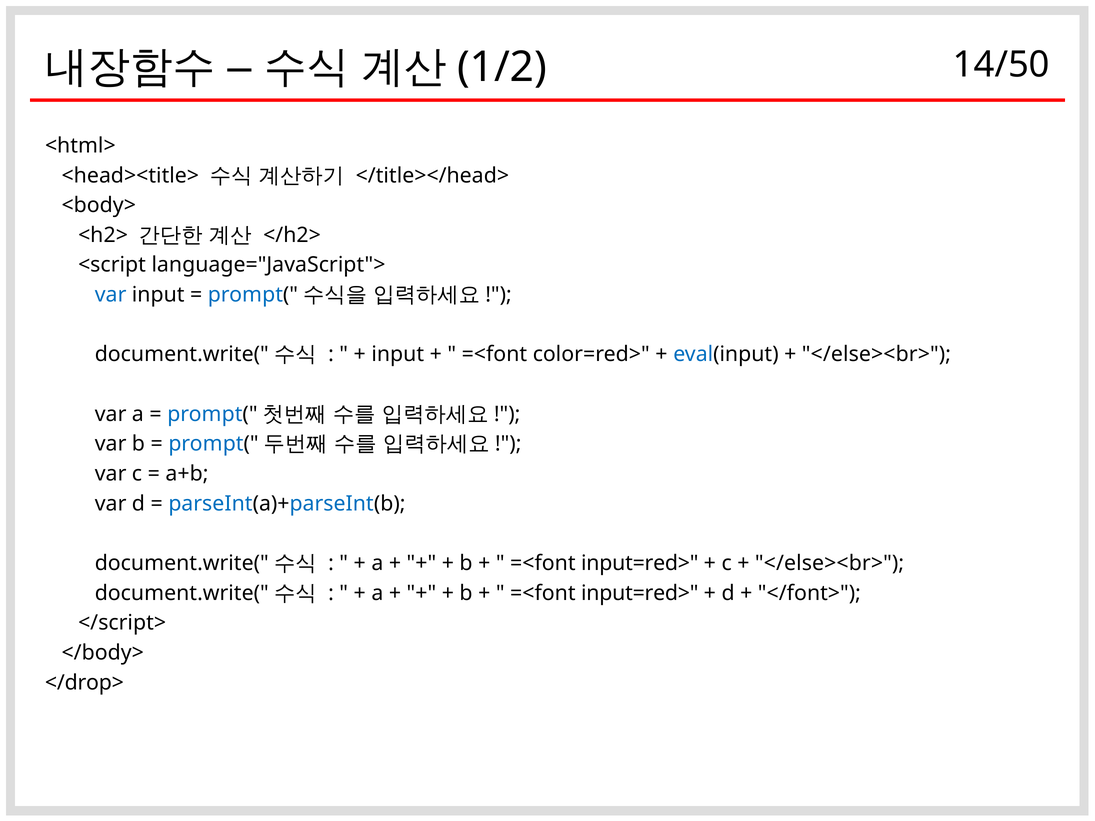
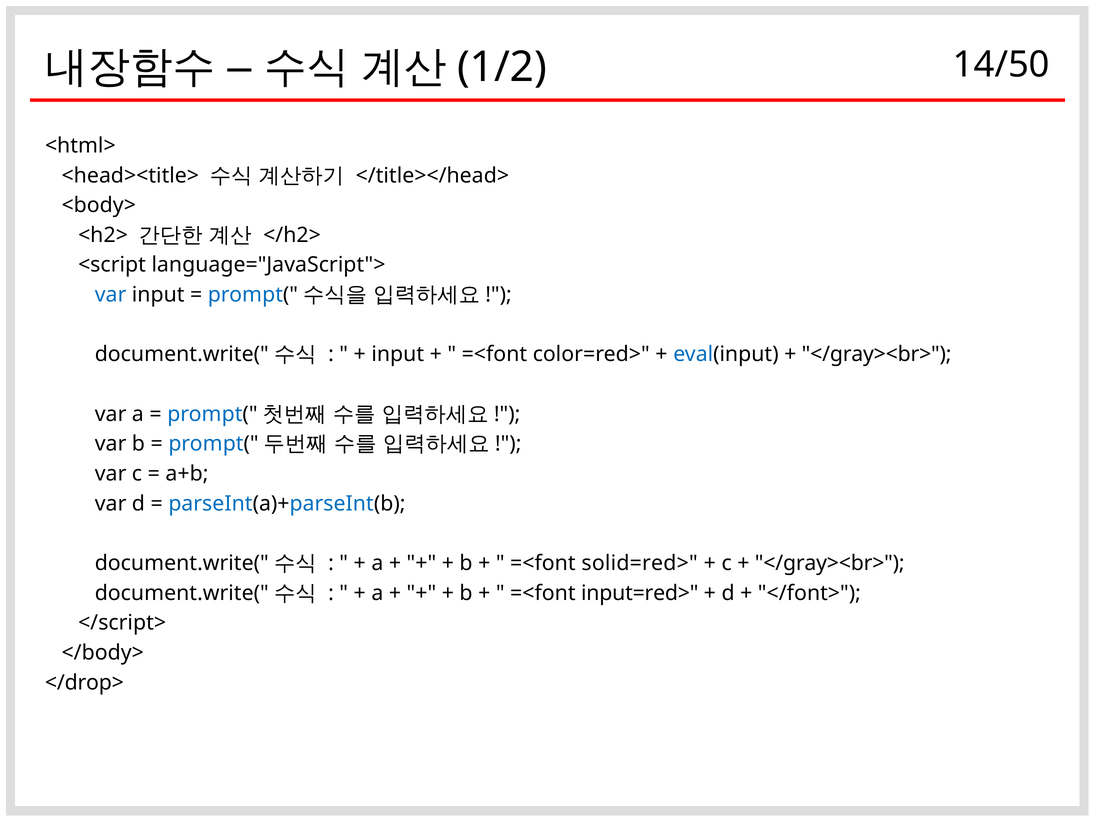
</else><br>: </else><br> -> </gray><br> (877, 355)
input=red>: input=red> -> solid=red> (640, 563)
</else><br>: </else><br> -> </gray><br> (830, 563)
